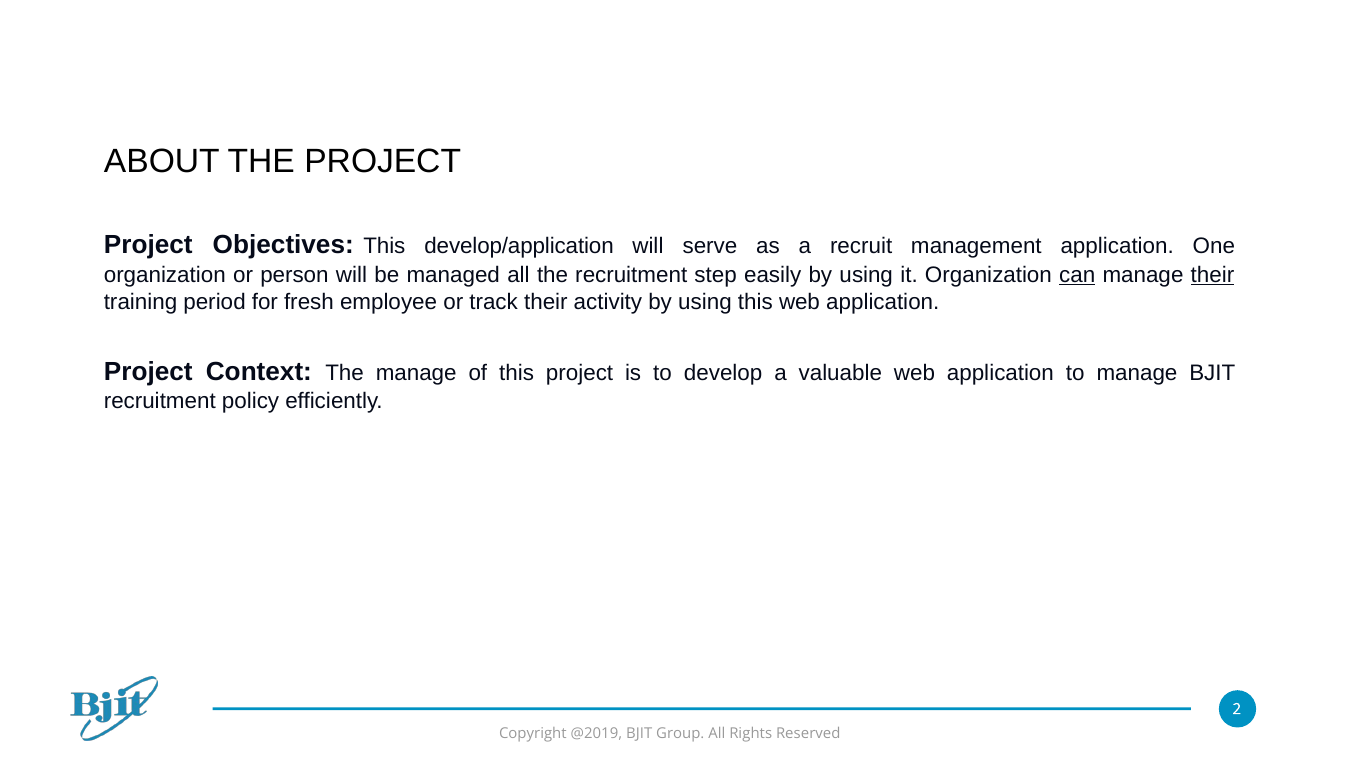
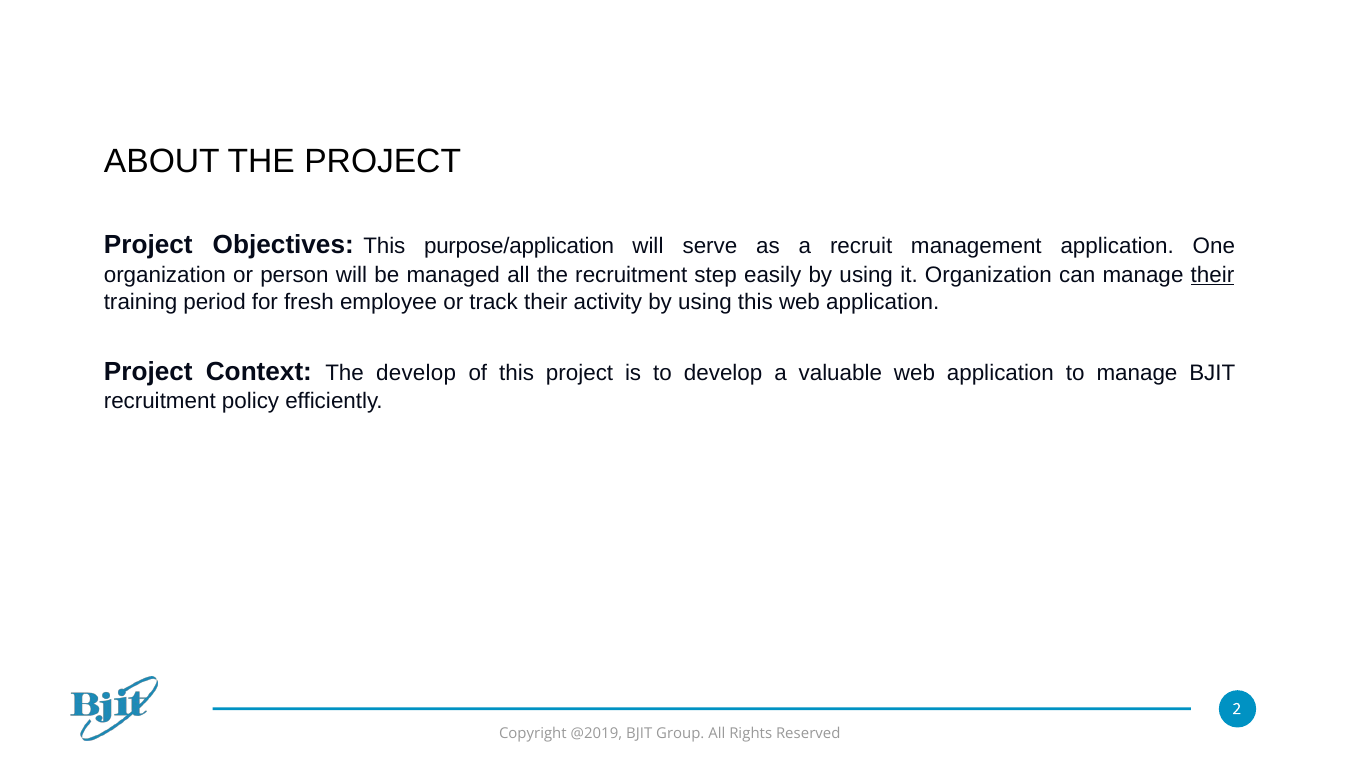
develop/application: develop/application -> purpose/application (519, 246)
can underline: present -> none (1077, 275)
The manage: manage -> develop (416, 373)
